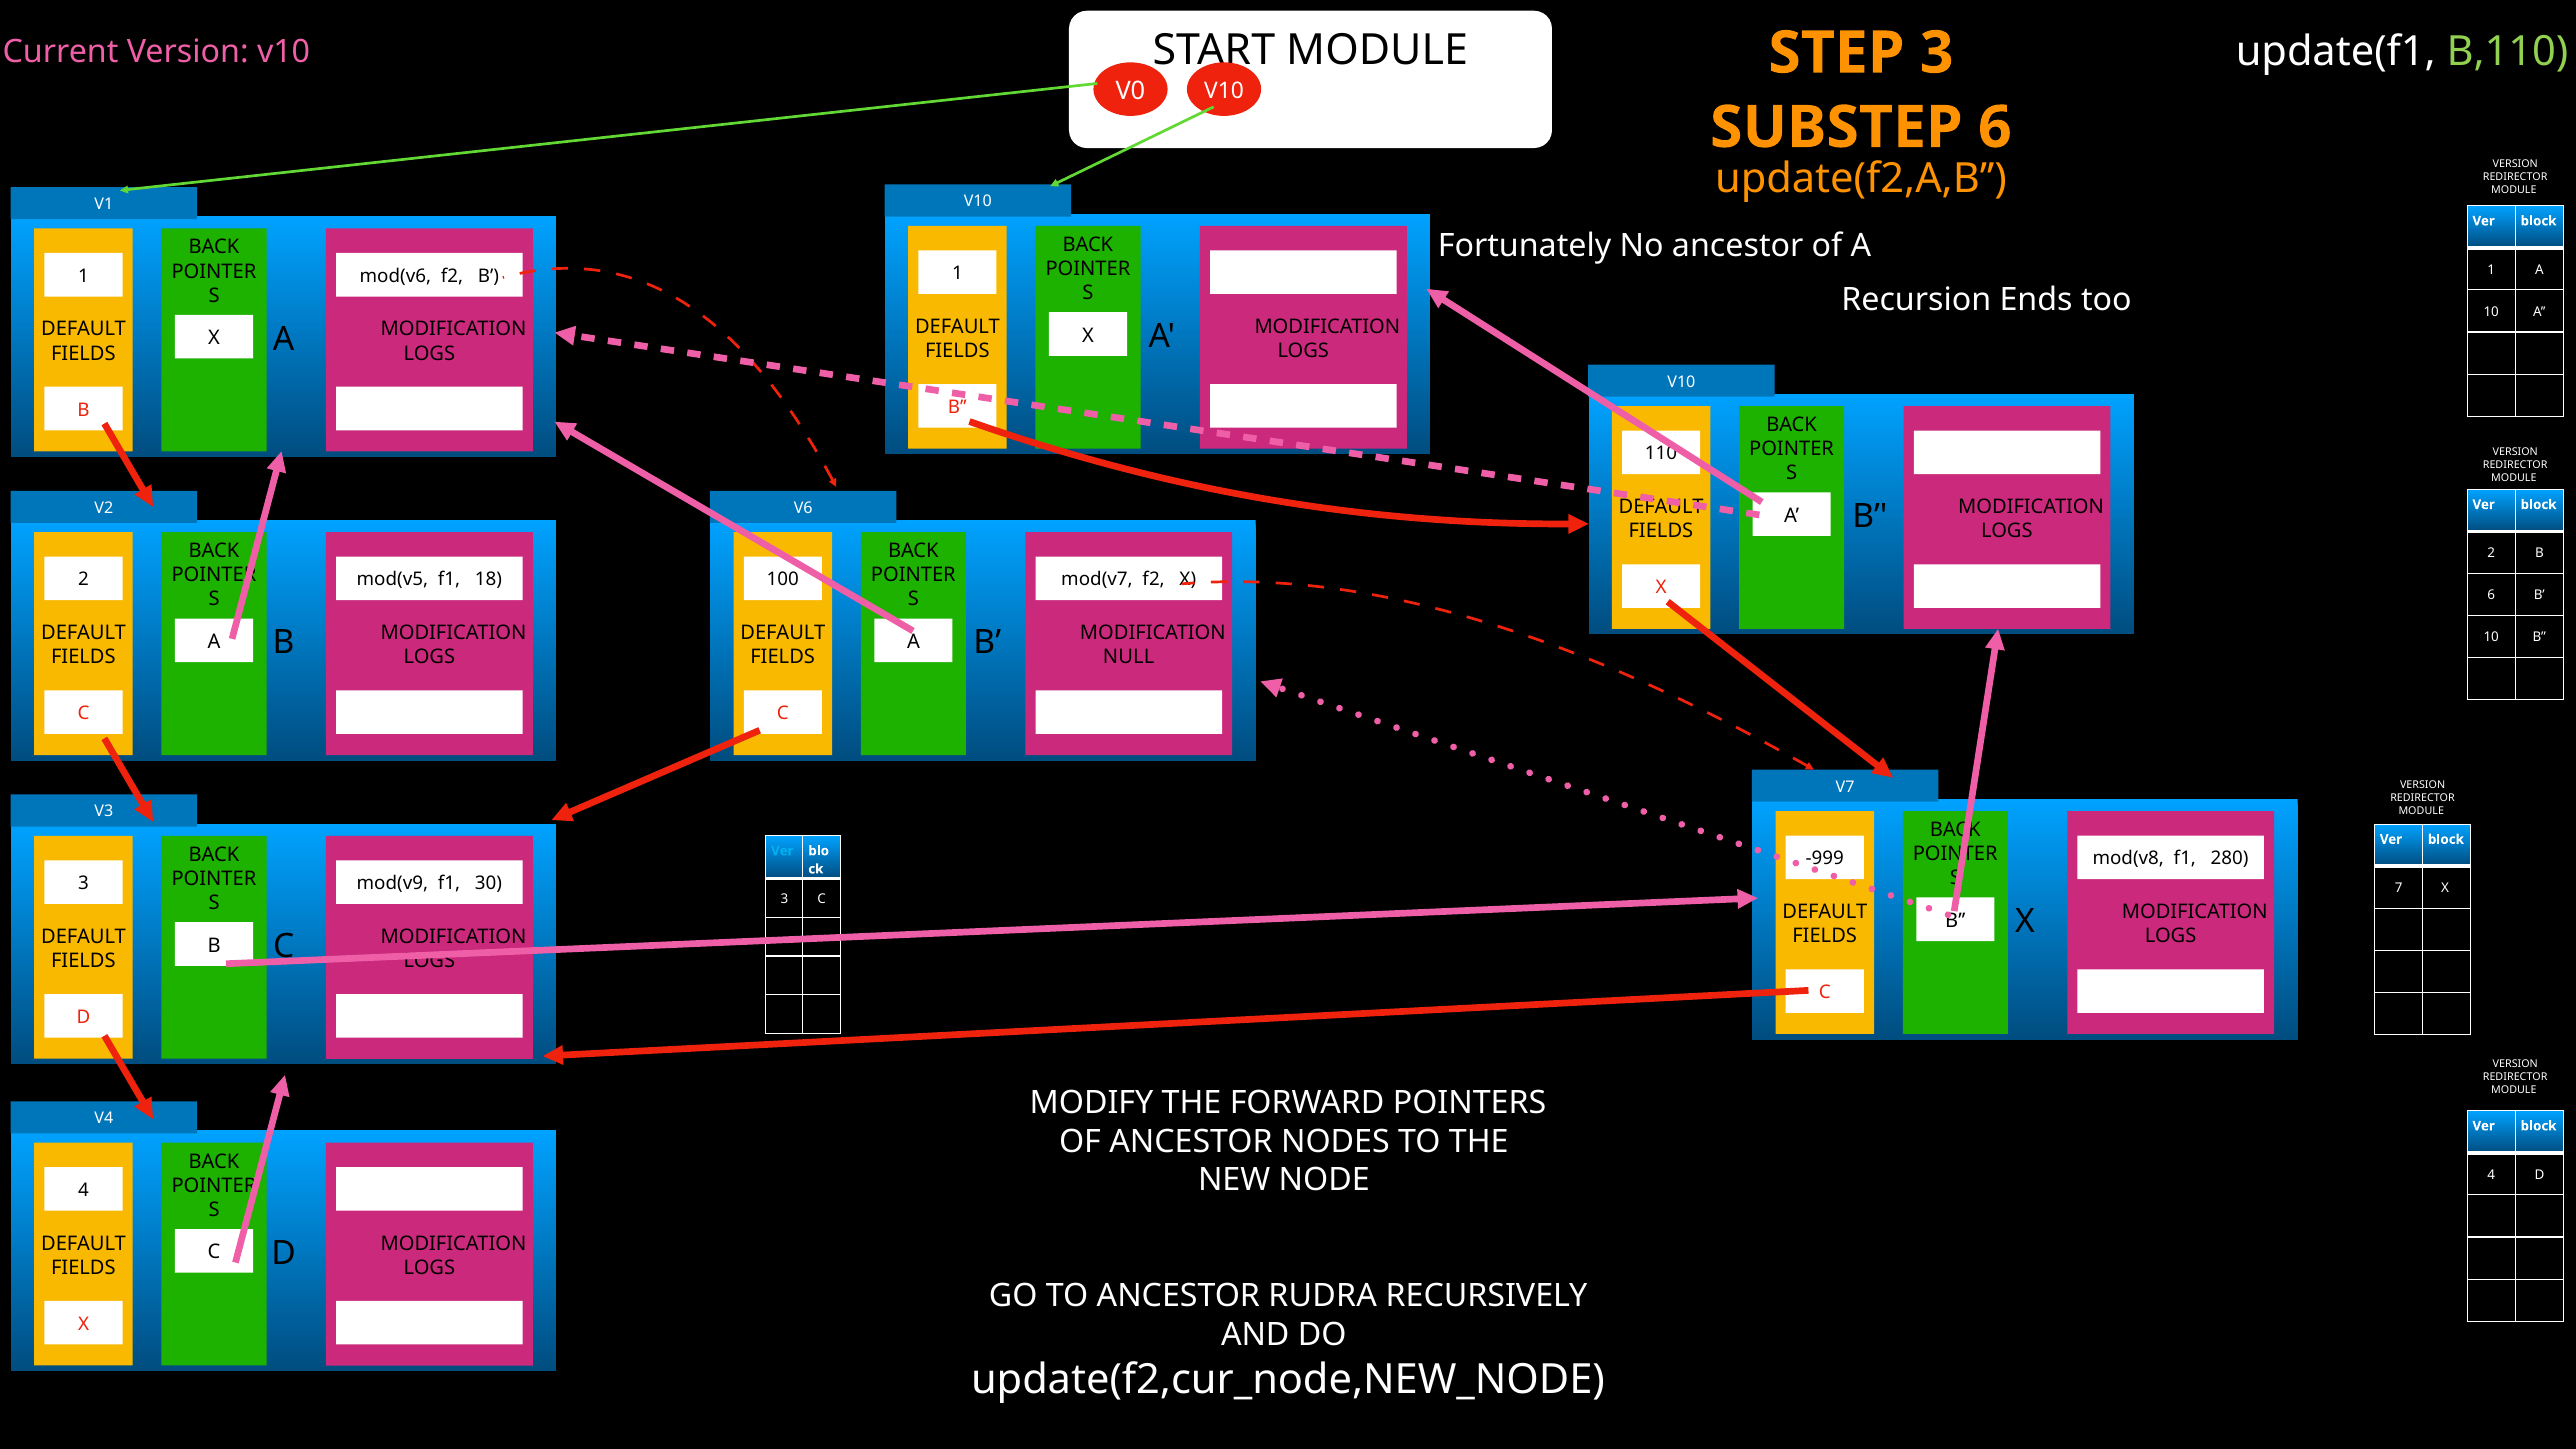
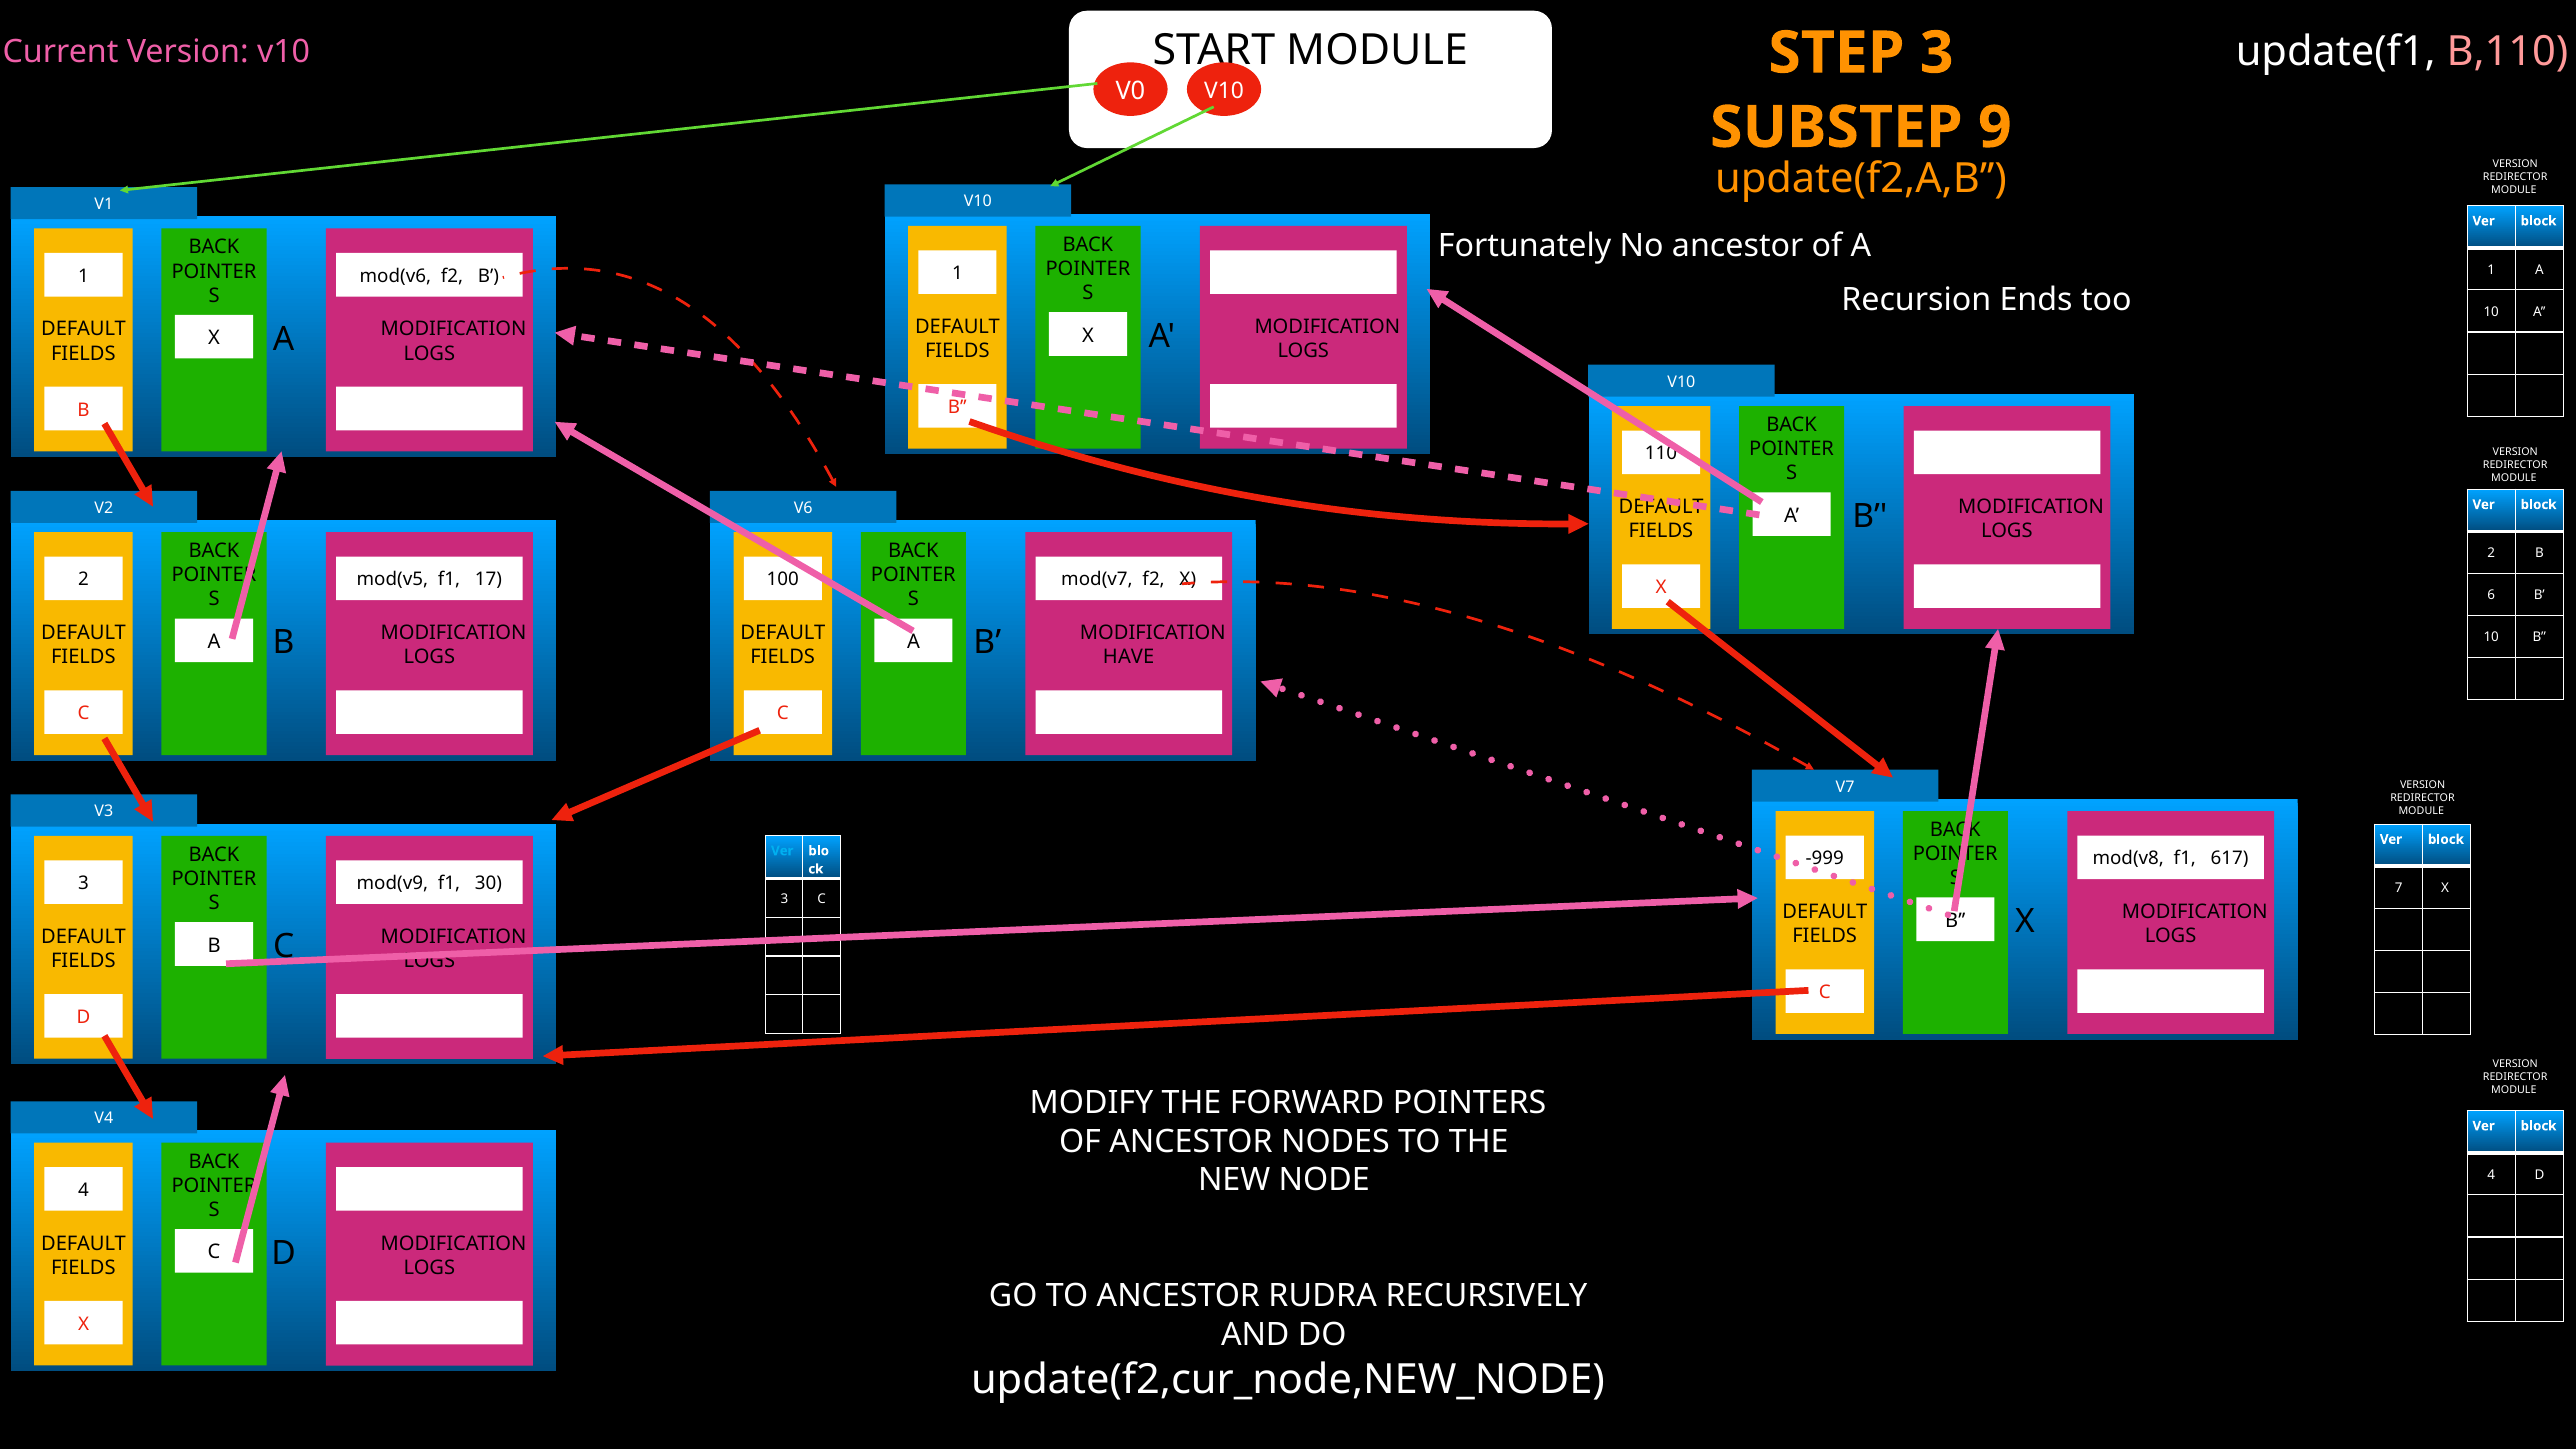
B,110 colour: light green -> pink (2508, 52)
SUBSTEP 6: 6 -> 9 (1995, 128)
18: 18 -> 17 (488, 580)
NULL: NULL -> HAVE (1129, 657)
280: 280 -> 617 (2230, 859)
